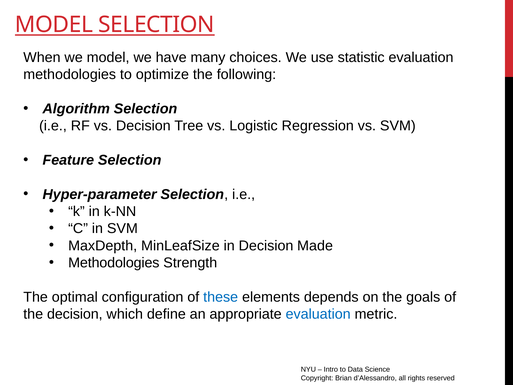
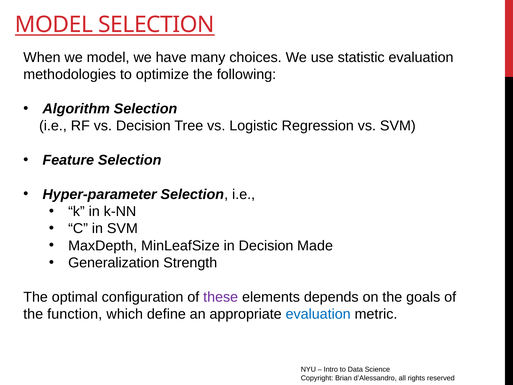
Methodologies: Methodologies -> Generalization (114, 263)
these colour: blue -> purple (221, 297)
the decision: decision -> function (75, 314)
